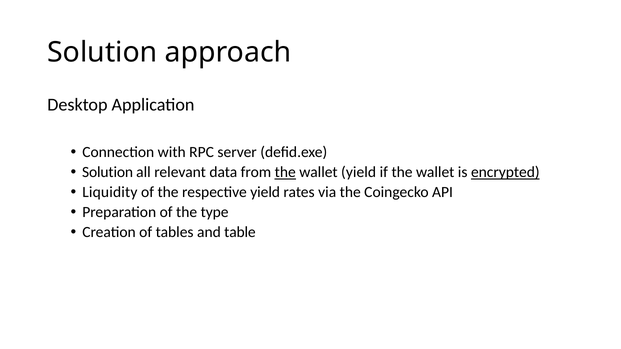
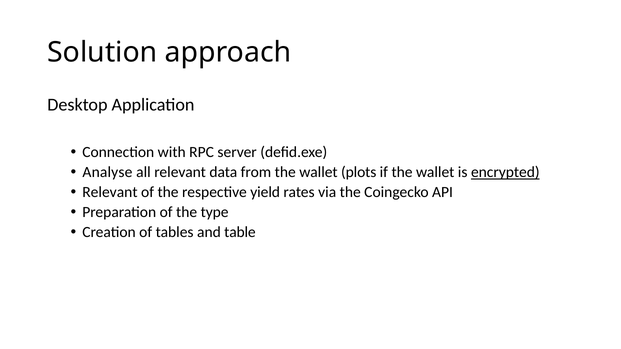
Solution: Solution -> Analyse (107, 172)
the underline: present -> none (285, 172)
wallet yield: yield -> plots (359, 172)
Liquidity: Liquidity -> Relevant (110, 192)
